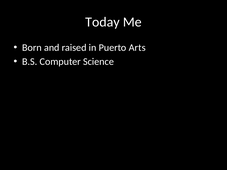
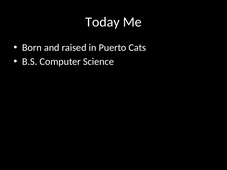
Arts: Arts -> Cats (137, 48)
